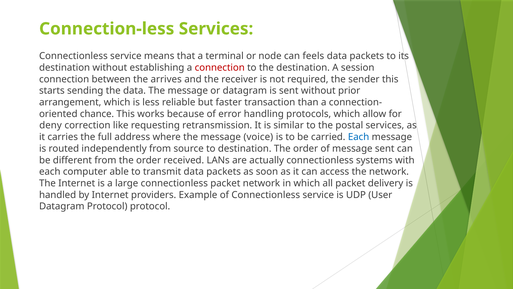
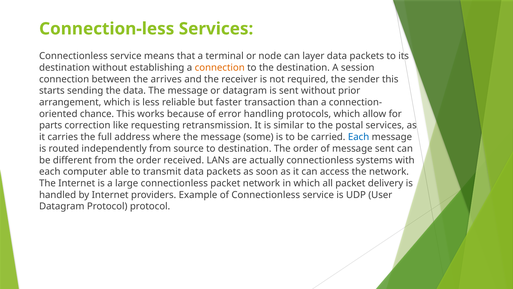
feels: feels -> layer (313, 56)
connection colour: red -> orange (220, 68)
deny: deny -> parts (51, 125)
voice: voice -> some (258, 137)
